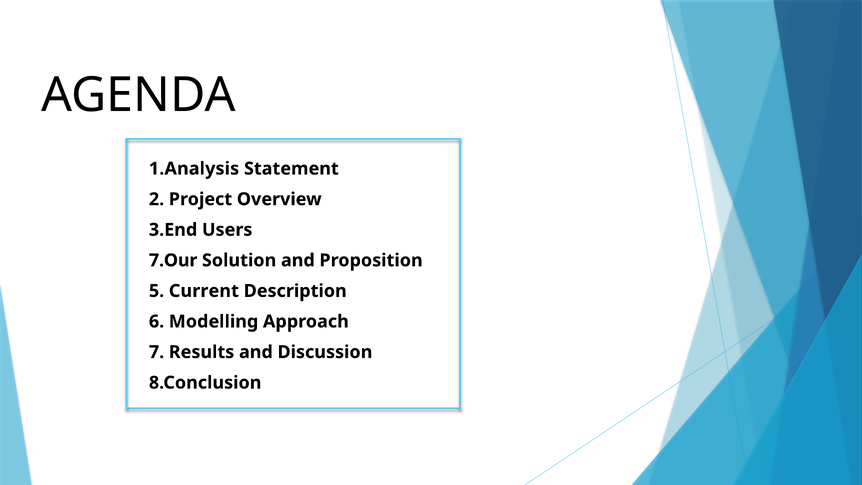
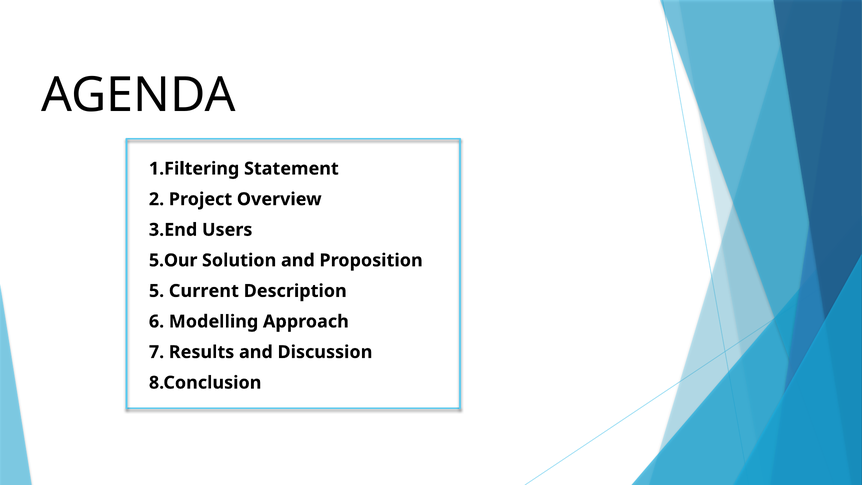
1.Analysis: 1.Analysis -> 1.Filtering (194, 169)
7.Our: 7.Our -> 5.Our (173, 260)
